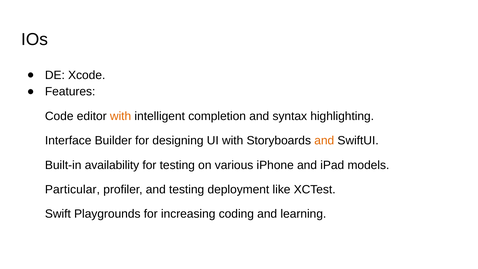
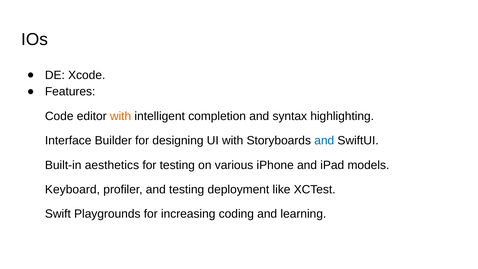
and colour: orange -> blue (324, 141)
availability: availability -> aesthetics (112, 165)
Particular: Particular -> Keyboard (72, 189)
